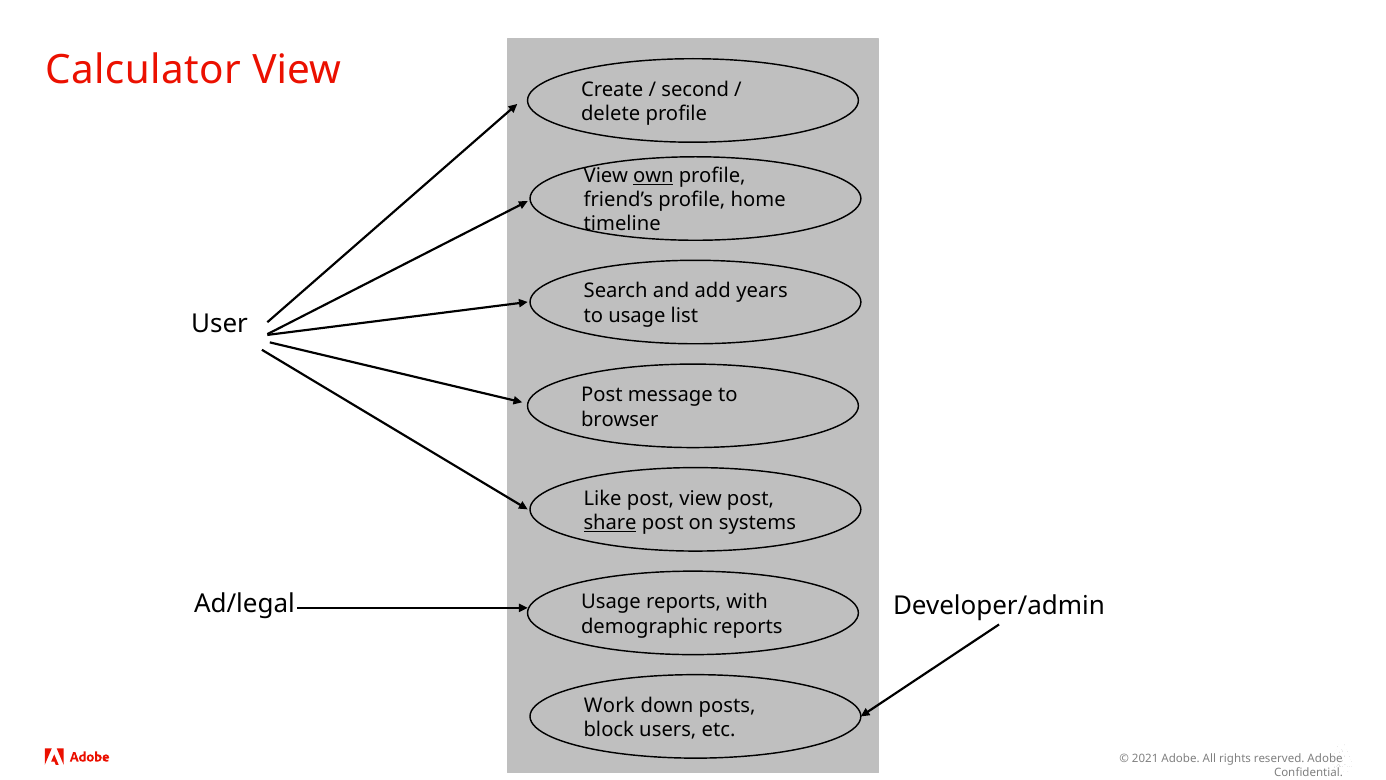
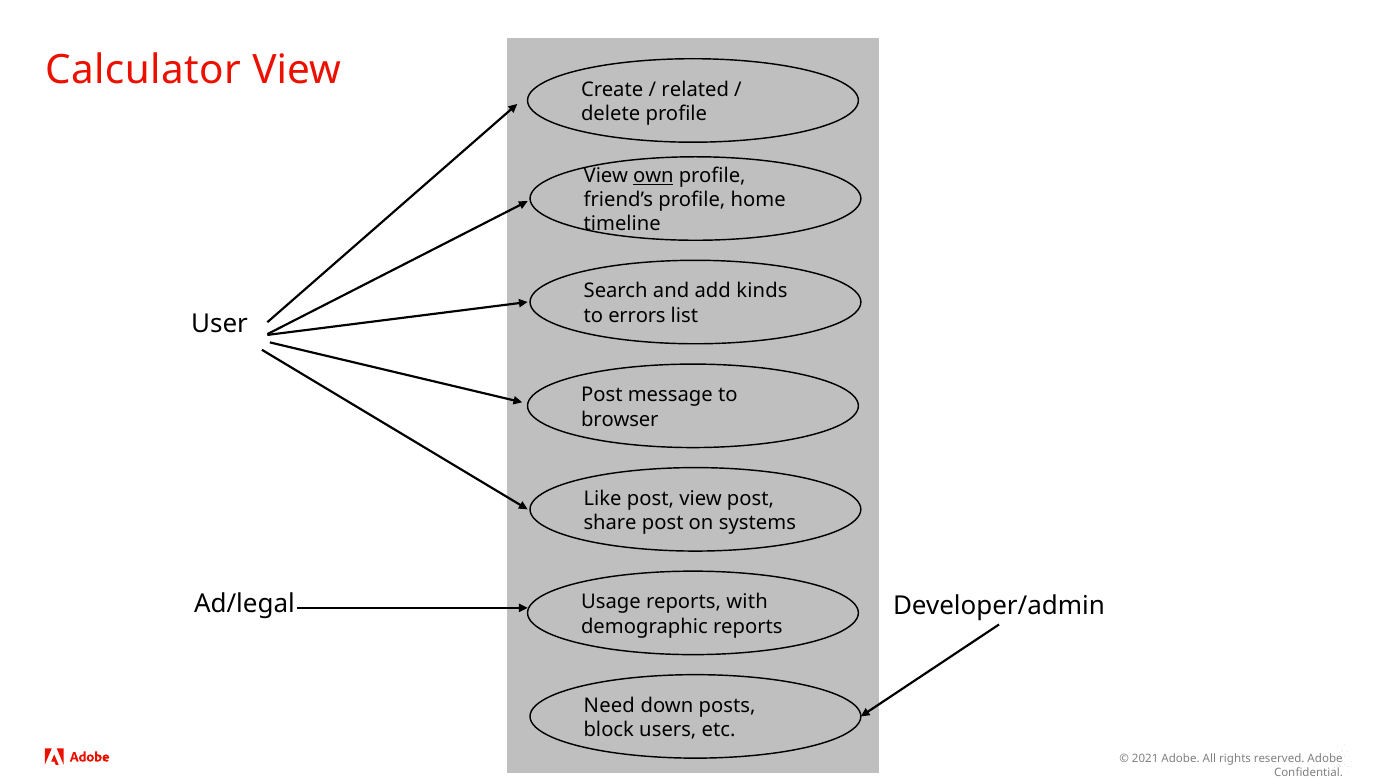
second: second -> related (695, 90)
years: years -> kinds (762, 291)
to usage: usage -> errors (637, 315)
share underline: present -> none (610, 523)
Work: Work -> Need (609, 705)
